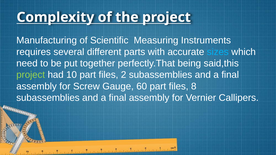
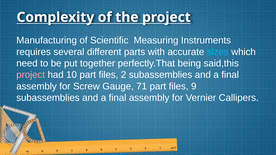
project colour: light green -> pink (31, 75)
60: 60 -> 71 (142, 86)
8: 8 -> 9 (194, 86)
